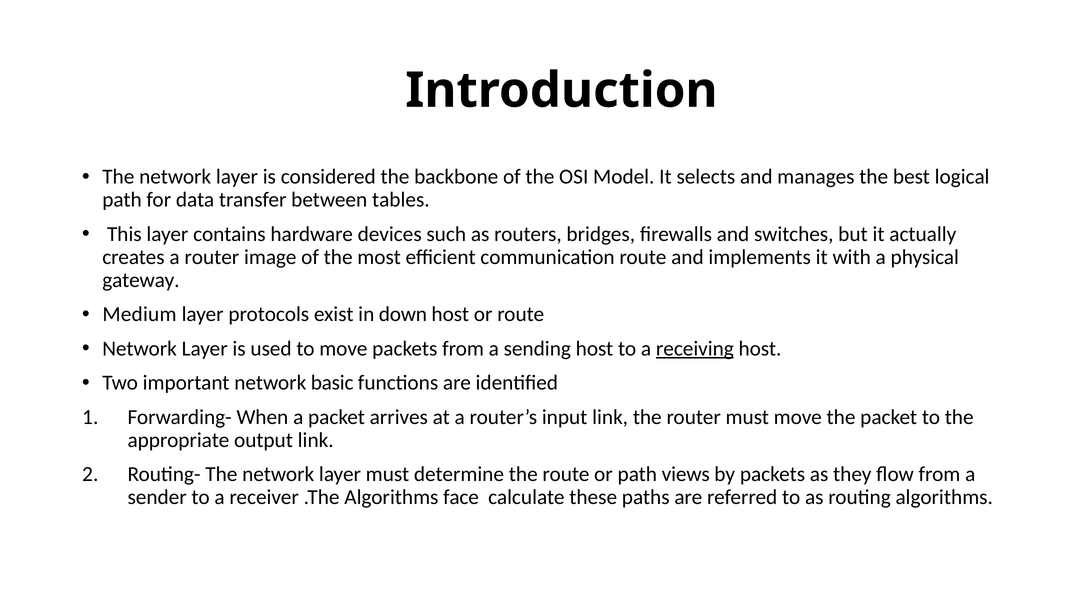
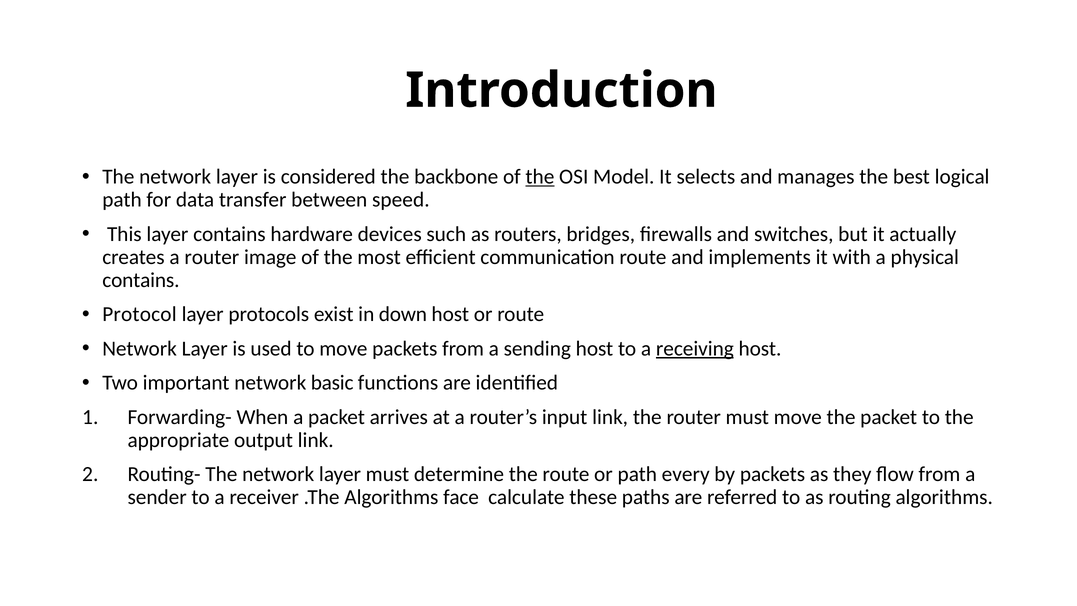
the underline: none -> present (540, 177)
tables: tables -> speed (401, 200)
gateway: gateway -> contains (141, 280)
Medium: Medium -> Protocol (139, 314)
views: views -> every (686, 474)
